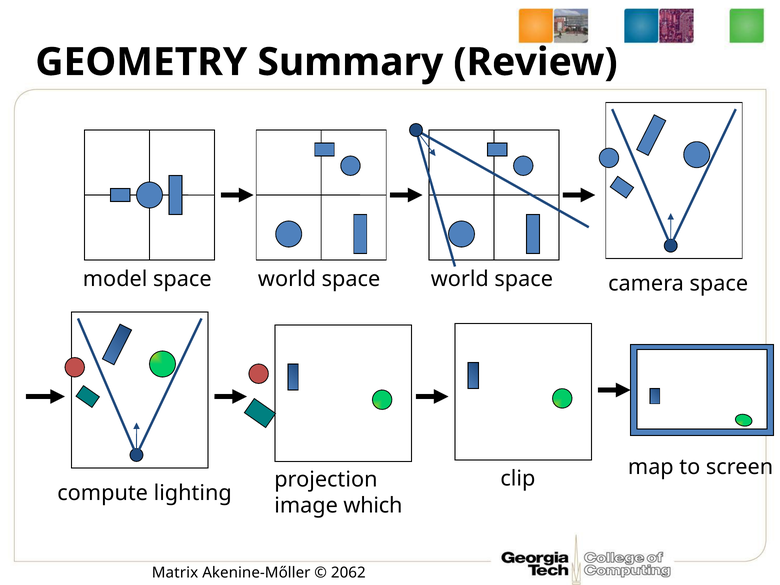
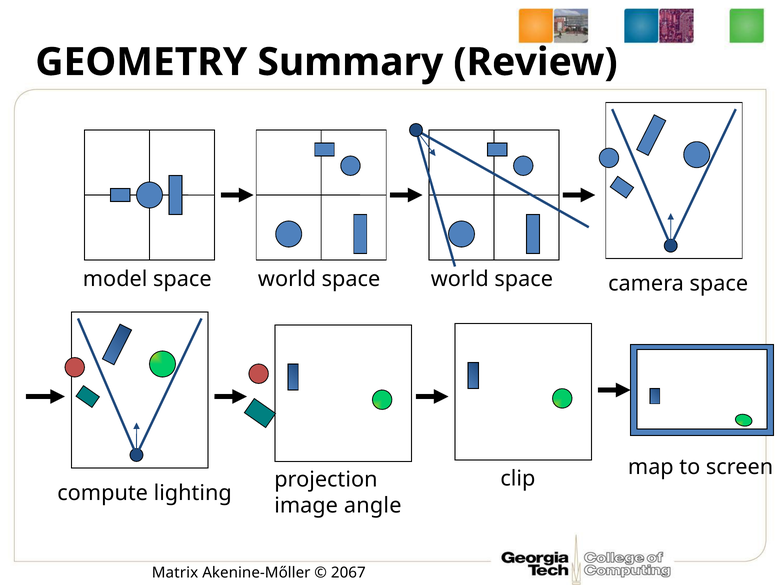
which: which -> angle (373, 506)
2062: 2062 -> 2067 (348, 573)
